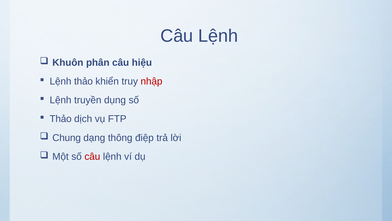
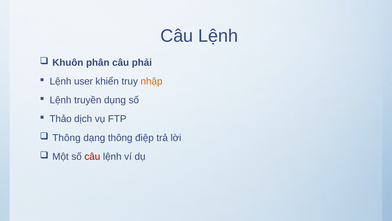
hiệu: hiệu -> phải (142, 62)
Lệnh thảo: thảo -> user (83, 81)
nhập colour: red -> orange (152, 81)
Chung: Chung -> Thông (66, 138)
